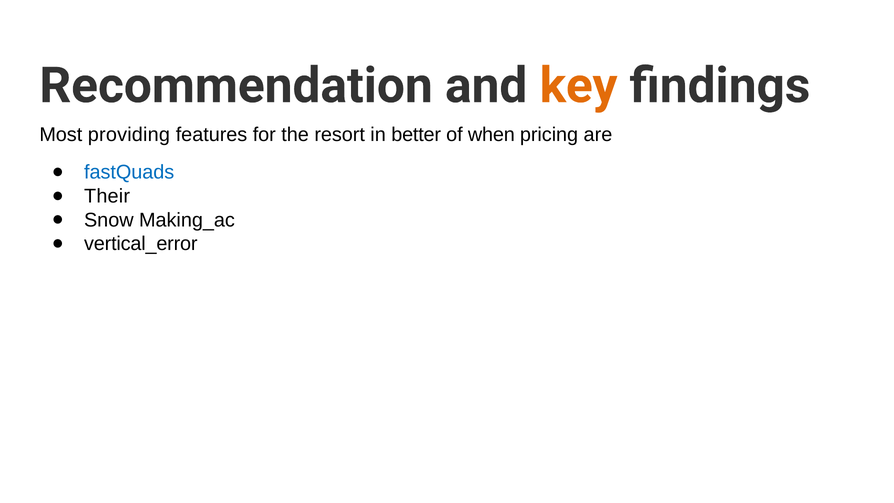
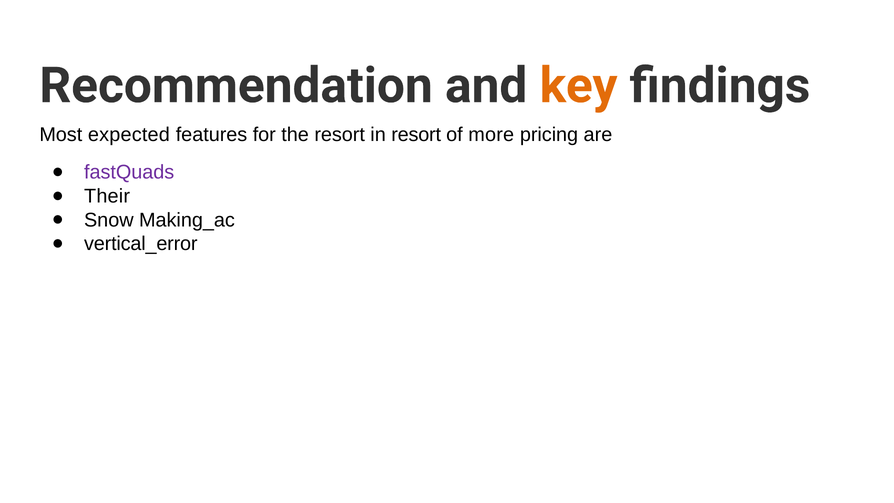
providing: providing -> expected (129, 135)
in better: better -> resort (416, 135)
when: when -> more (491, 135)
fastQuads colour: blue -> purple (129, 172)
